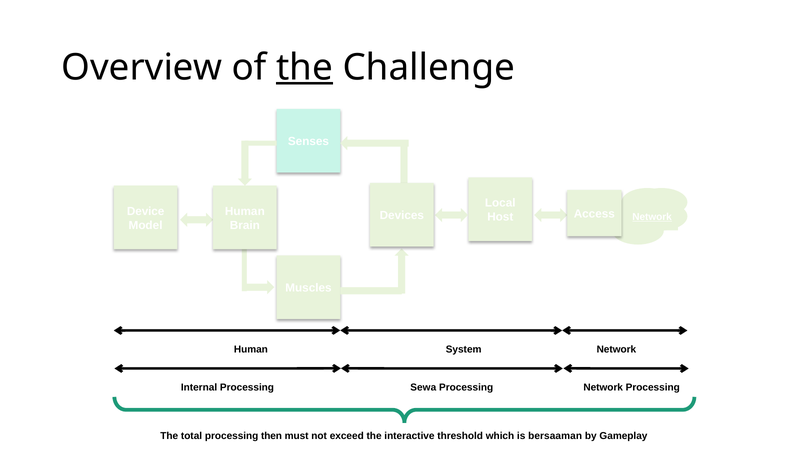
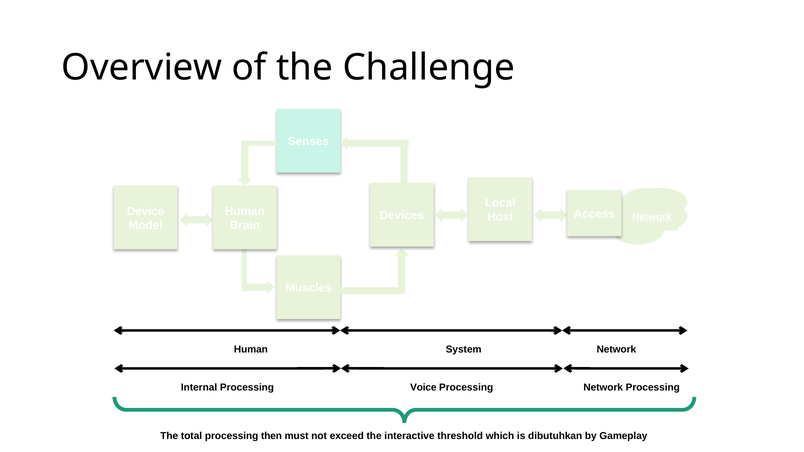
the underline: present -> none (305, 68)
Sewa: Sewa -> Voice (423, 388)
bersaaman: bersaaman -> dibutuhkan (555, 436)
